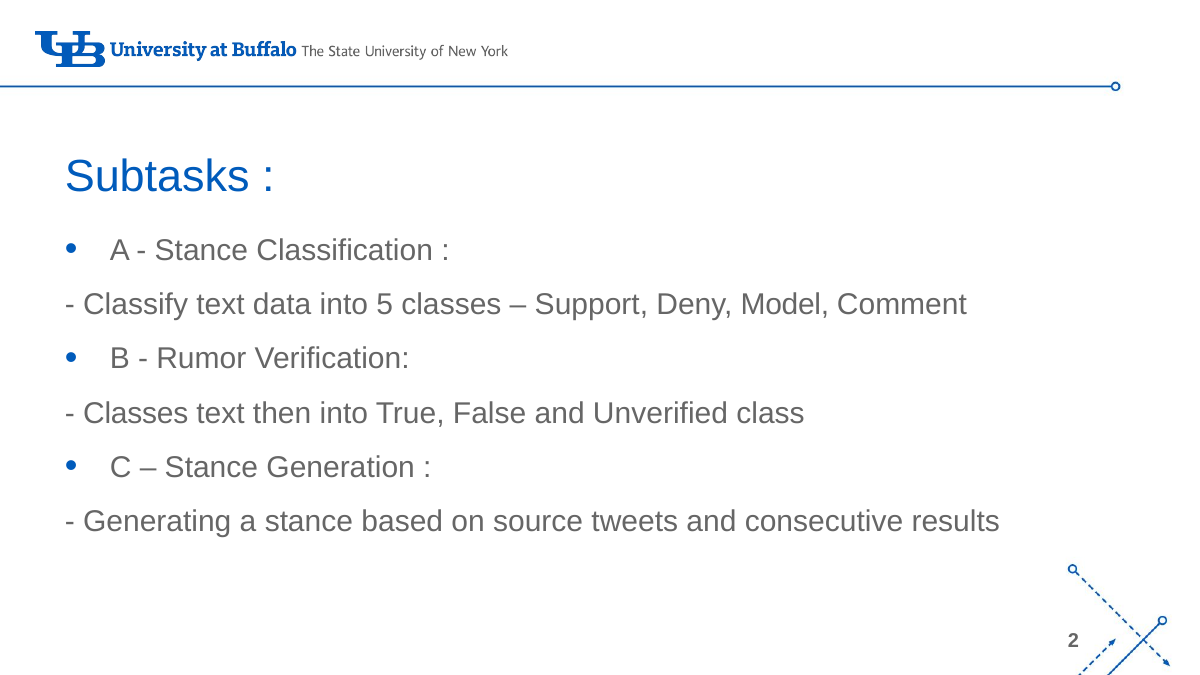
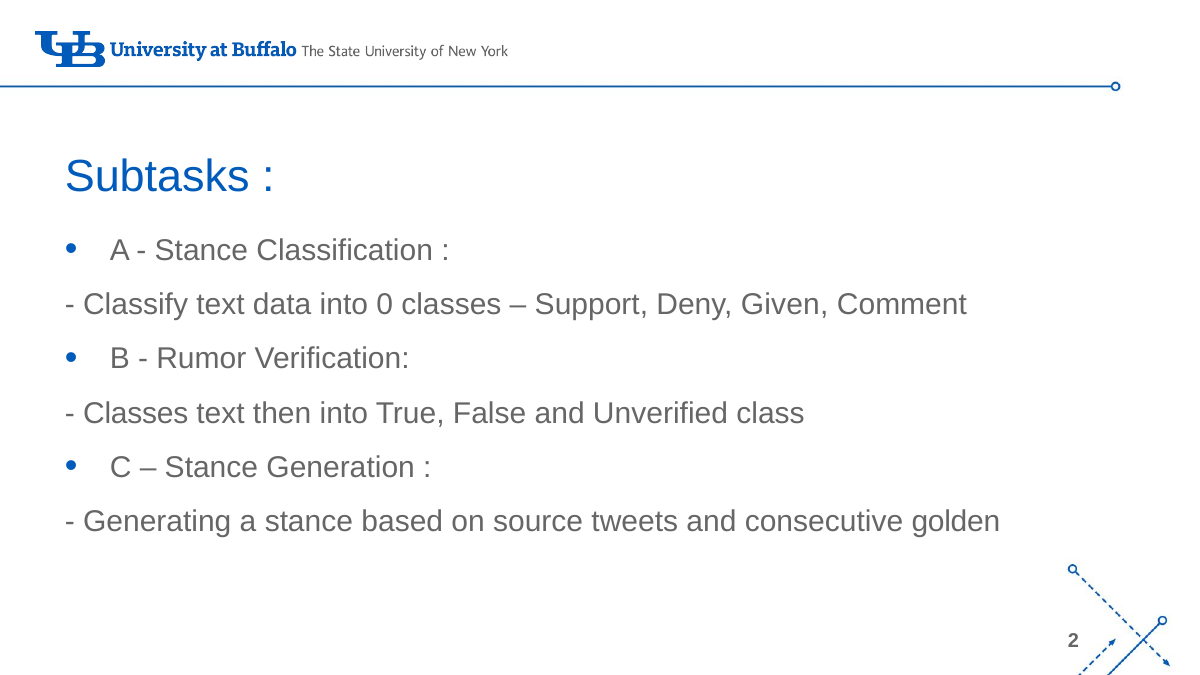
5: 5 -> 0 (385, 305)
Model: Model -> Given (785, 305)
results: results -> golden (956, 522)
